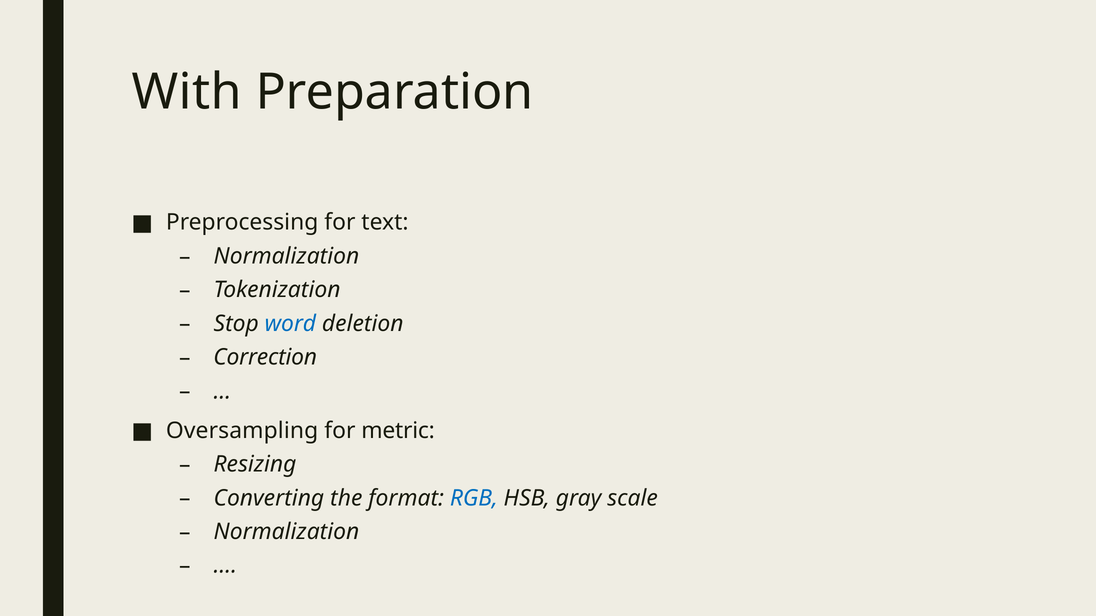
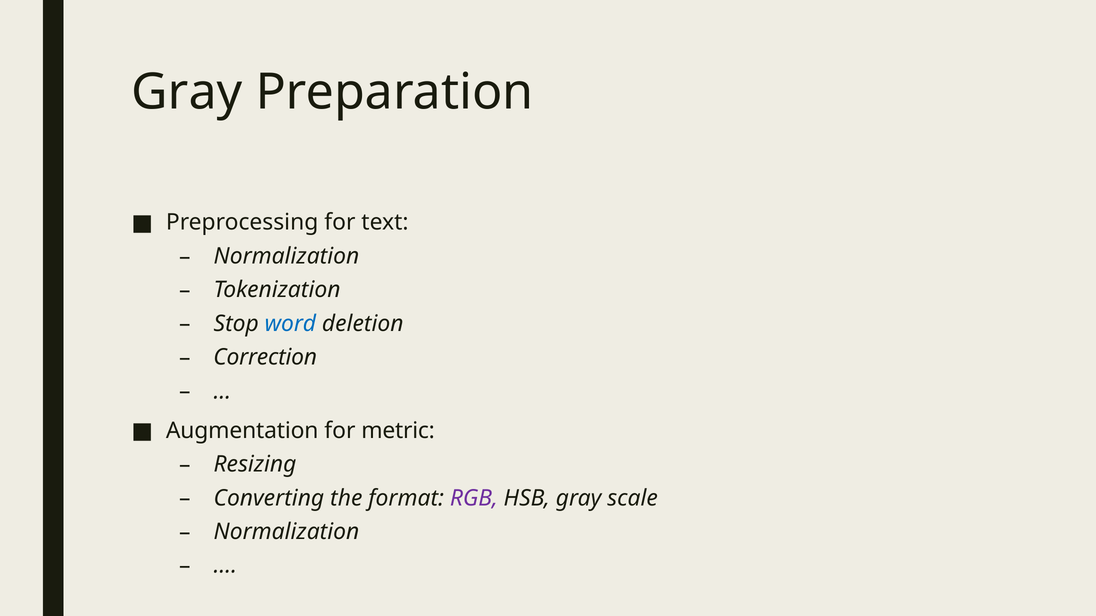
With: With -> Gray (187, 92)
Oversampling: Oversampling -> Augmentation (242, 431)
RGB colour: blue -> purple (474, 498)
